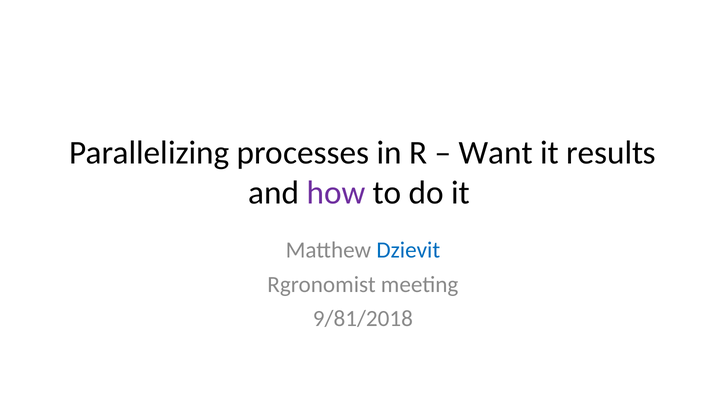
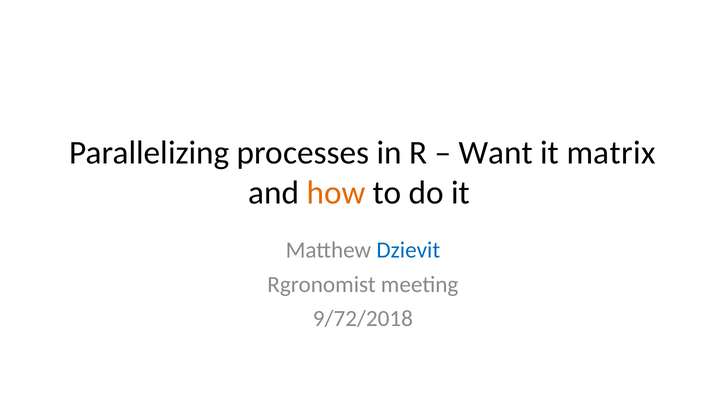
results: results -> matrix (611, 153)
how colour: purple -> orange (336, 193)
9/81/2018: 9/81/2018 -> 9/72/2018 (363, 319)
